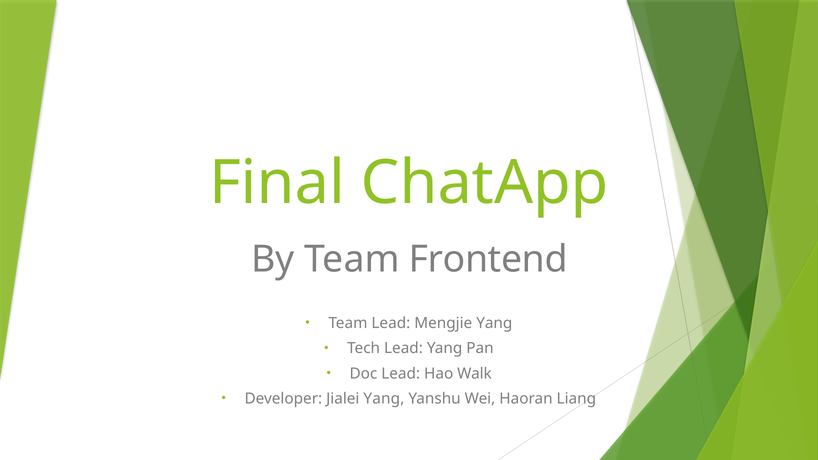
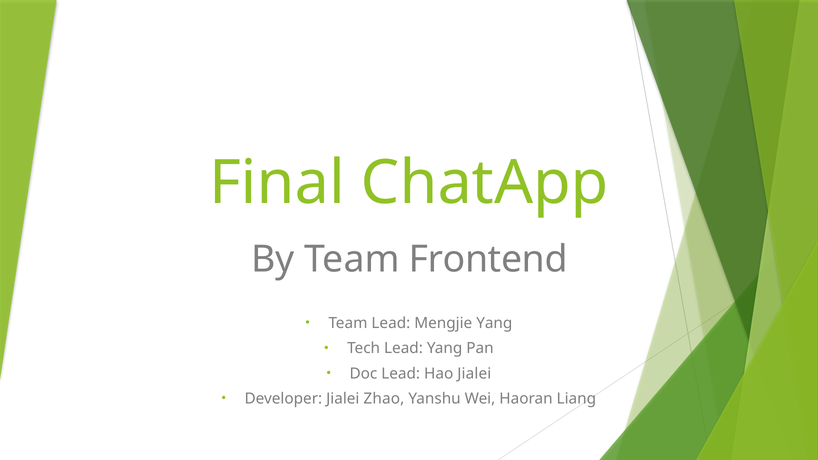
Hao Walk: Walk -> Jialei (474, 374)
Jialei Yang: Yang -> Zhao (384, 399)
